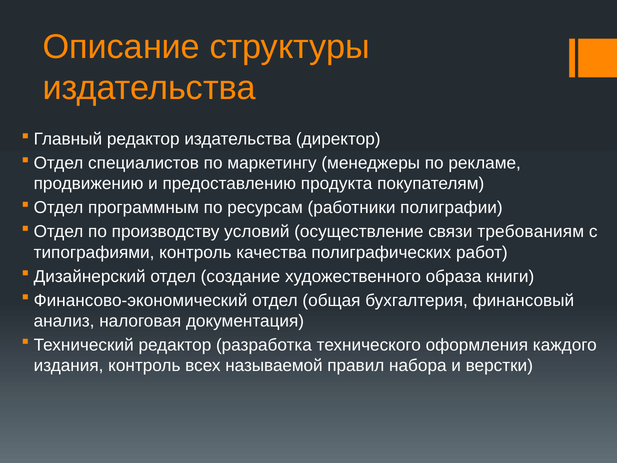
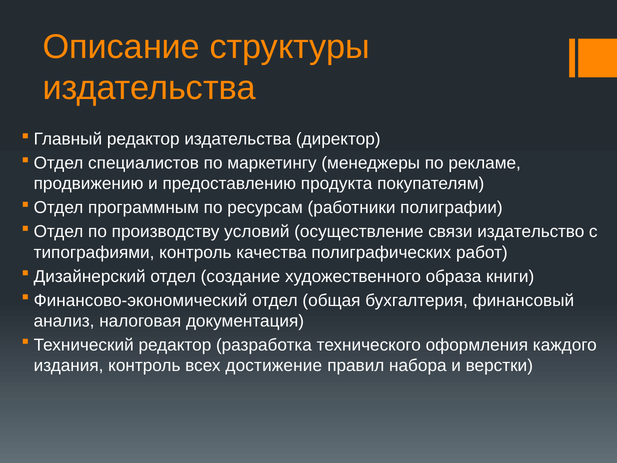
требованиям: требованиям -> издательство (531, 232)
называемой: называемой -> достижение (274, 365)
